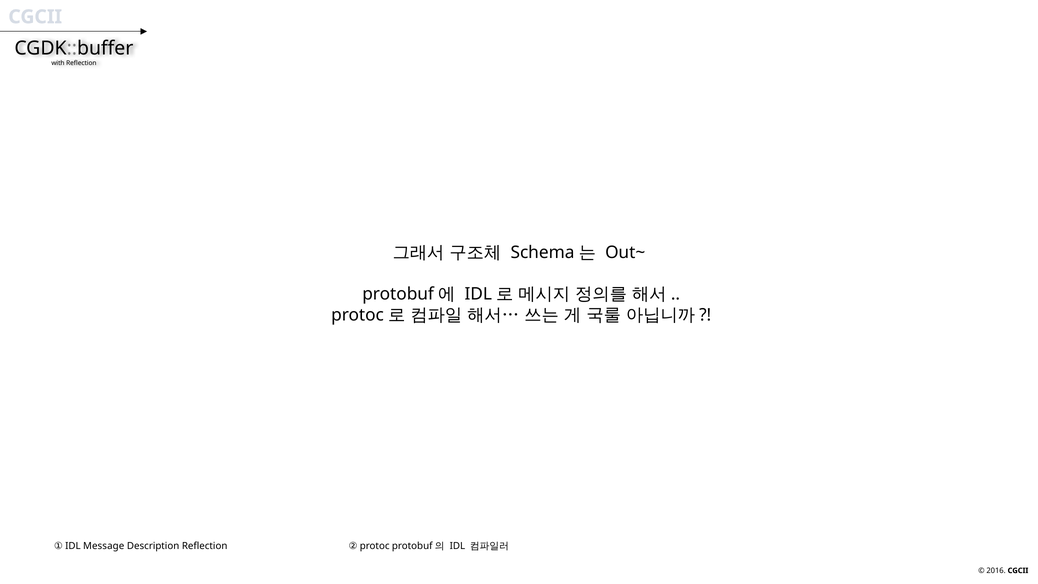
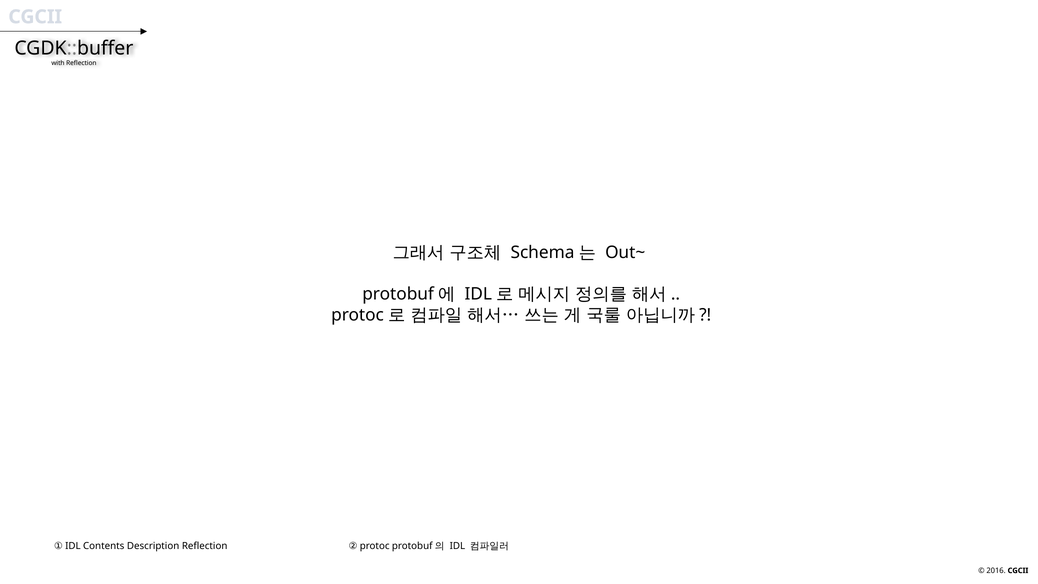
Message: Message -> Contents (104, 546)
